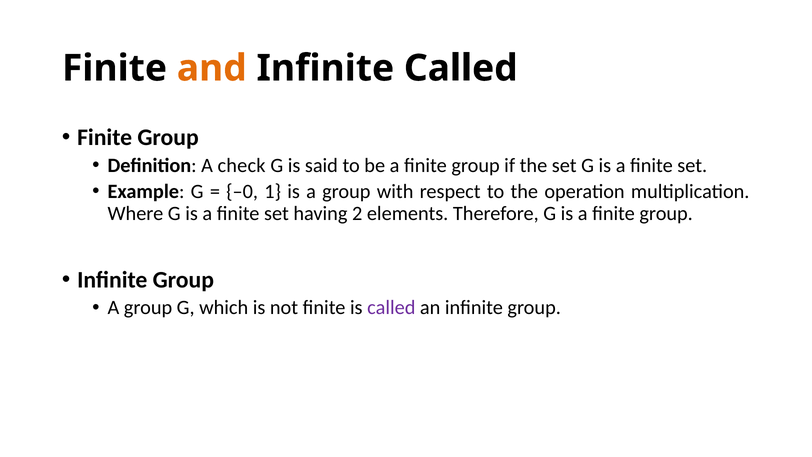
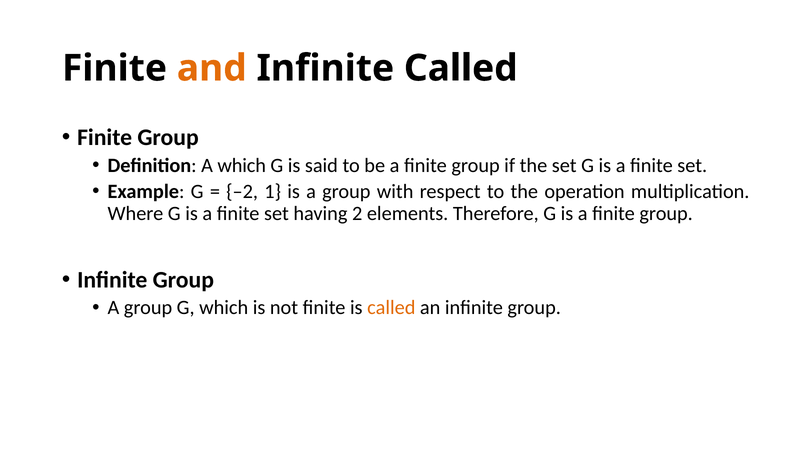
A check: check -> which (242, 165)
–0: –0 -> –2 (242, 191)
called colour: purple -> orange (391, 308)
